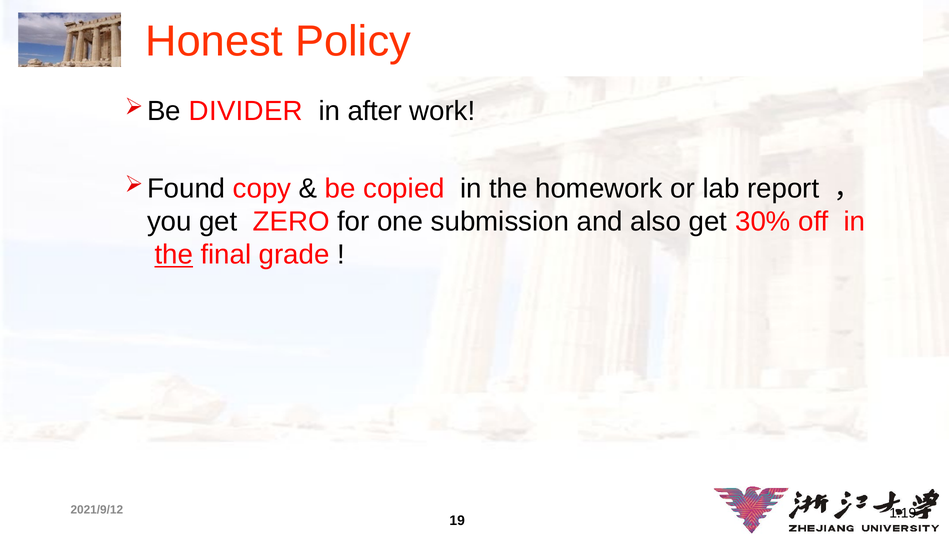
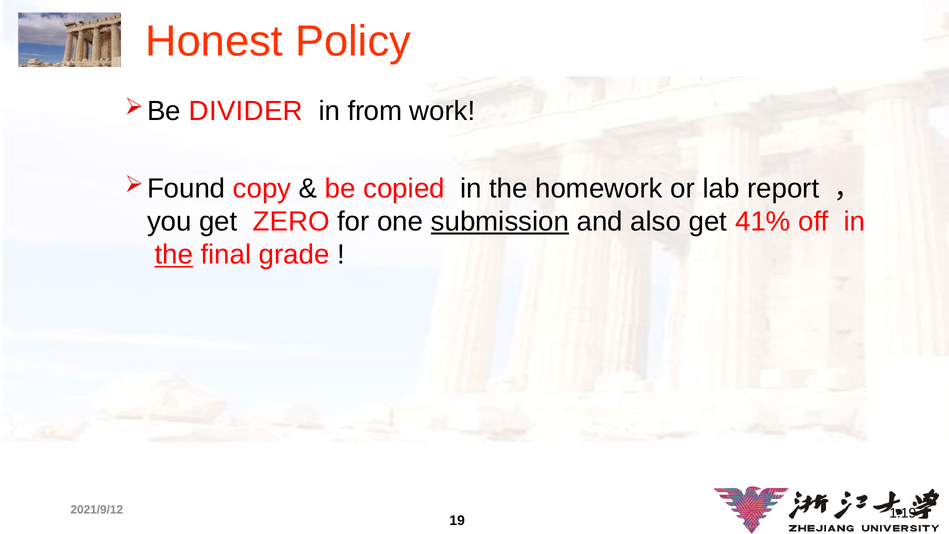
after: after -> from (375, 111)
submission underline: none -> present (500, 222)
30%: 30% -> 41% (763, 222)
